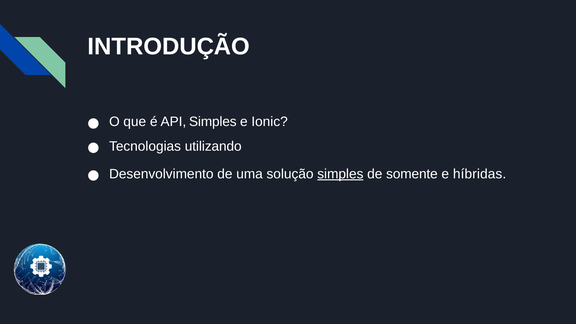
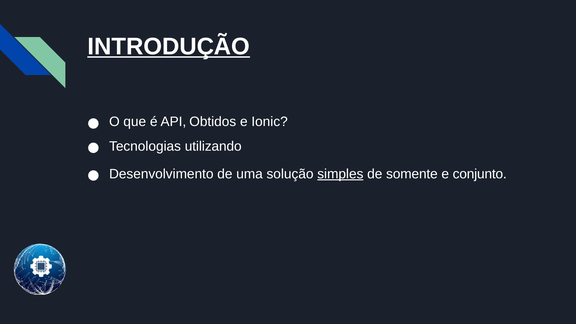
INTRODUÇÃO underline: none -> present (169, 47)
API Simples: Simples -> Obtidos (213, 122)
híbridas: híbridas -> conjunto (480, 174)
